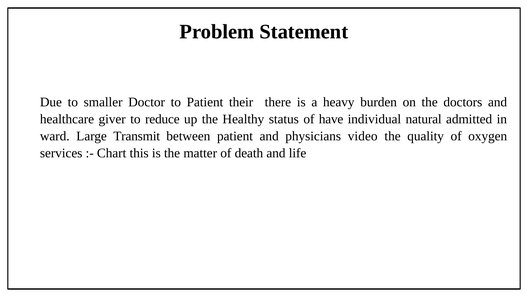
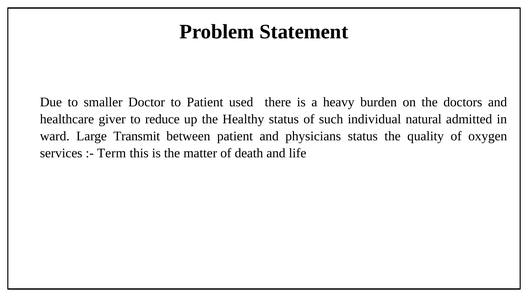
their: their -> used (241, 102)
have: have -> such (331, 119)
physicians video: video -> status (363, 136)
Chart: Chart -> Term (112, 153)
